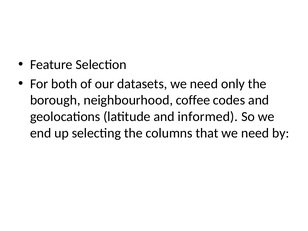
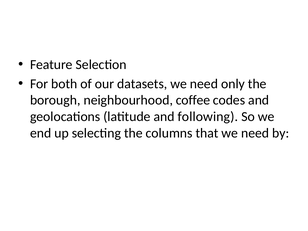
informed: informed -> following (208, 117)
